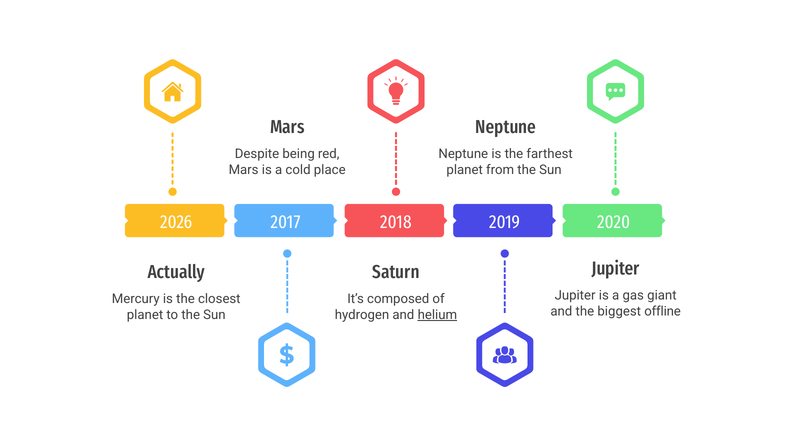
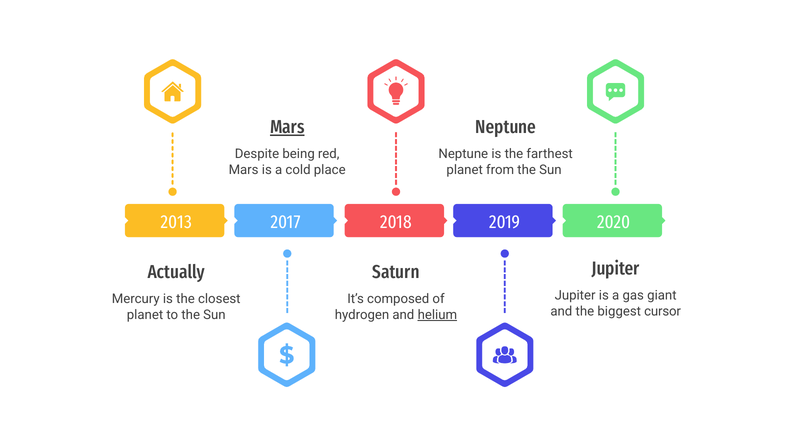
Mars underline: none -> present (287, 127)
2026: 2026 -> 2013 (176, 222)
offline: offline -> cursor (663, 311)
